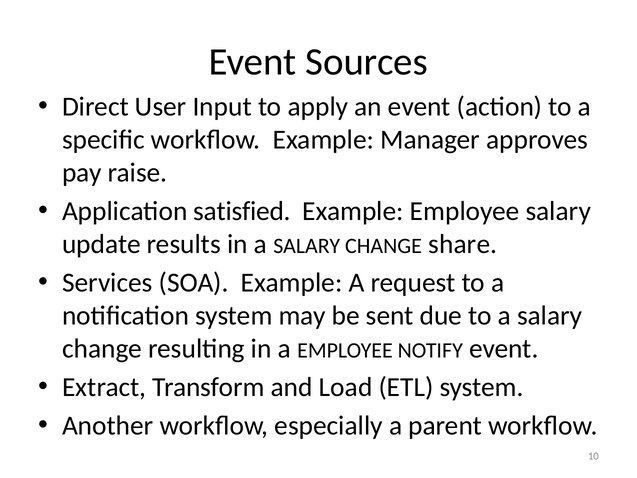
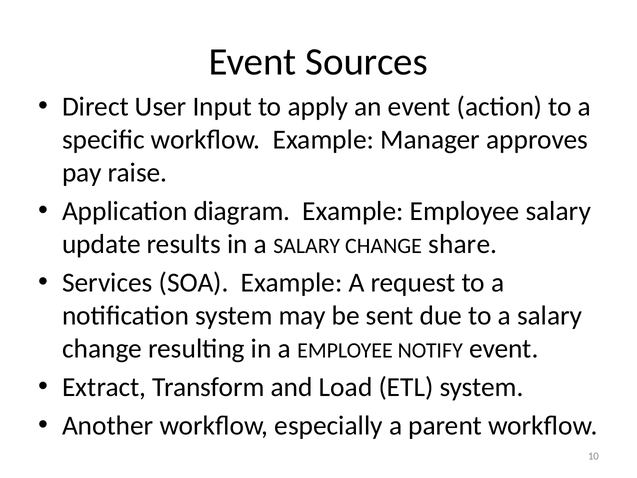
satisfied: satisfied -> diagram (242, 211)
